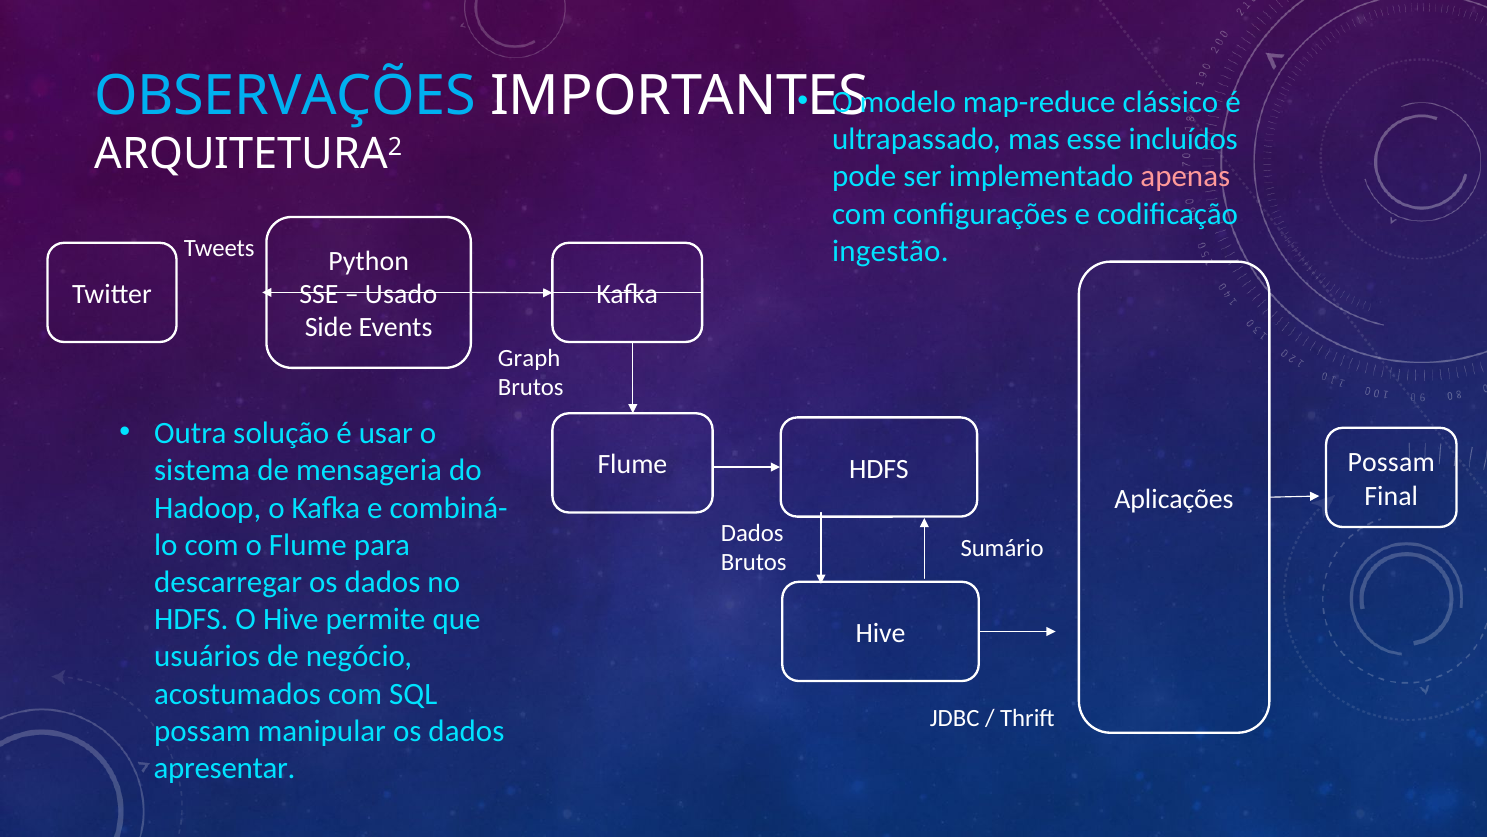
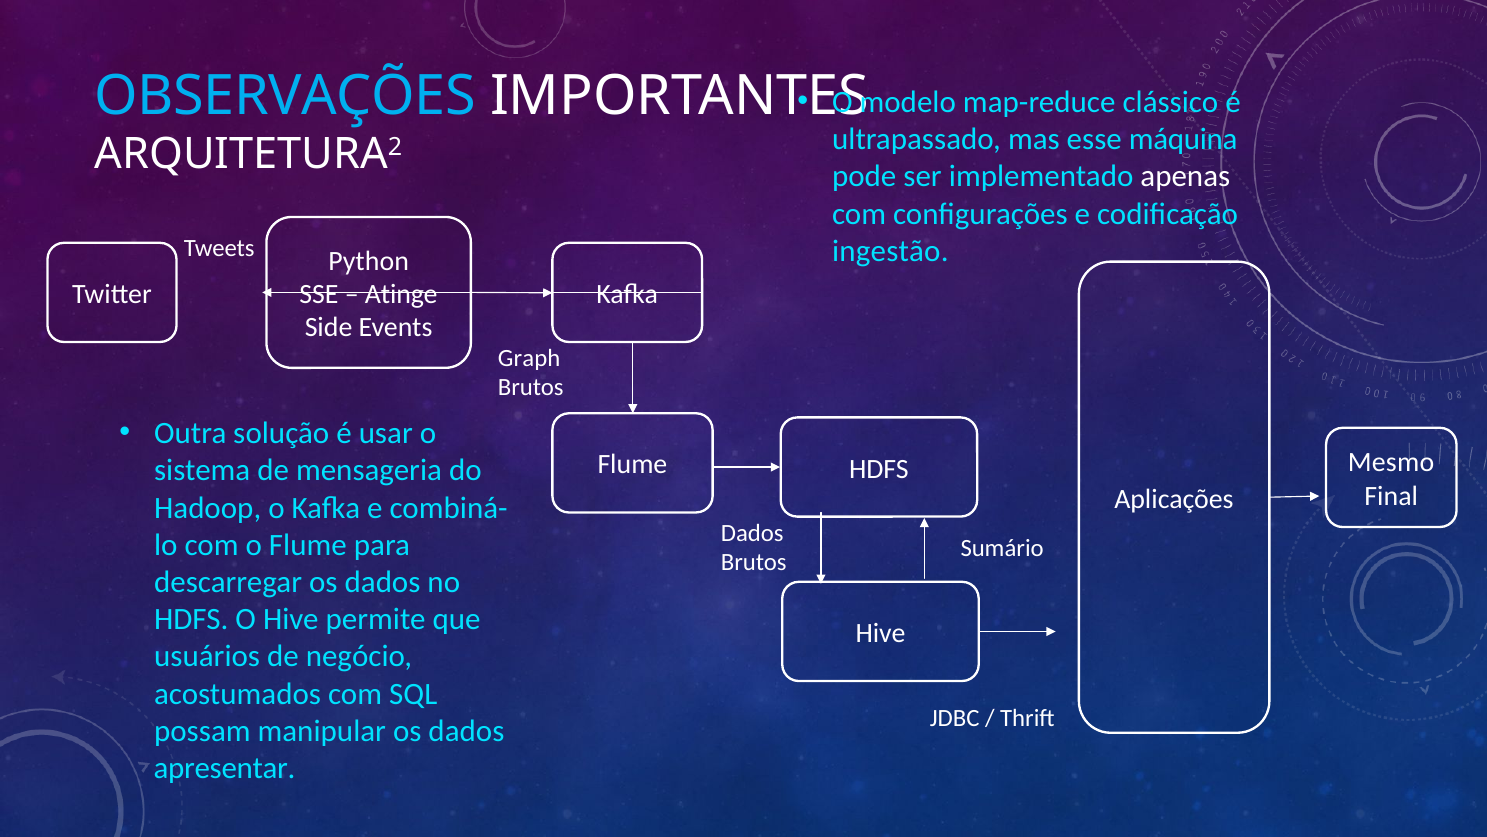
incluídos: incluídos -> máquina (1183, 139)
apenas colour: pink -> white (1185, 177)
Usado: Usado -> Atinge (401, 294)
Possam: Possam -> Mesmo (1391, 462)
